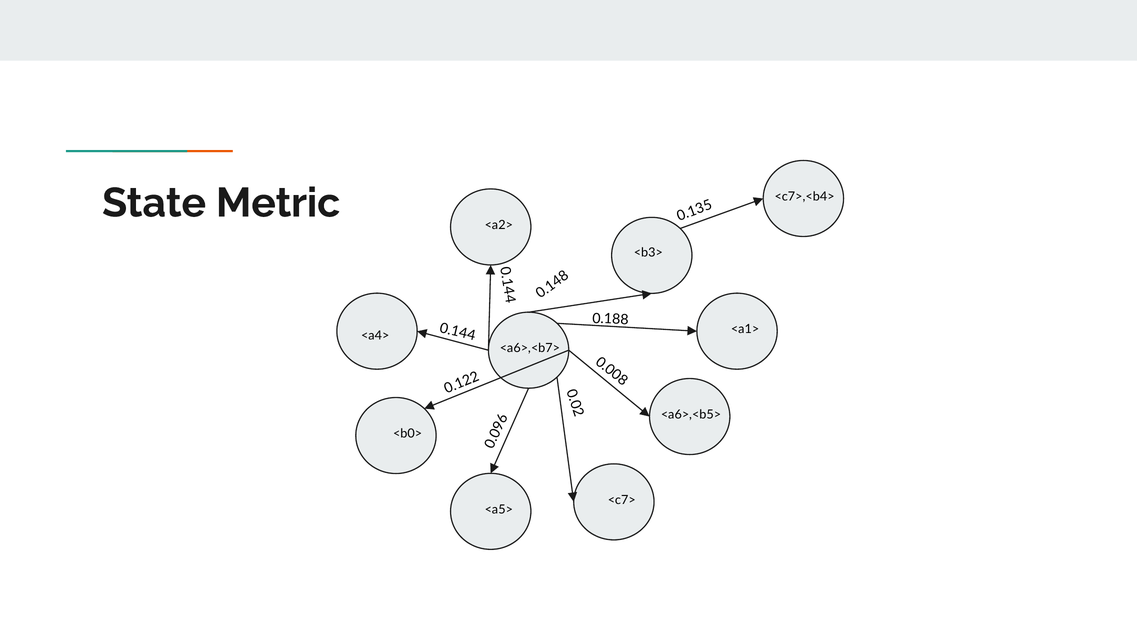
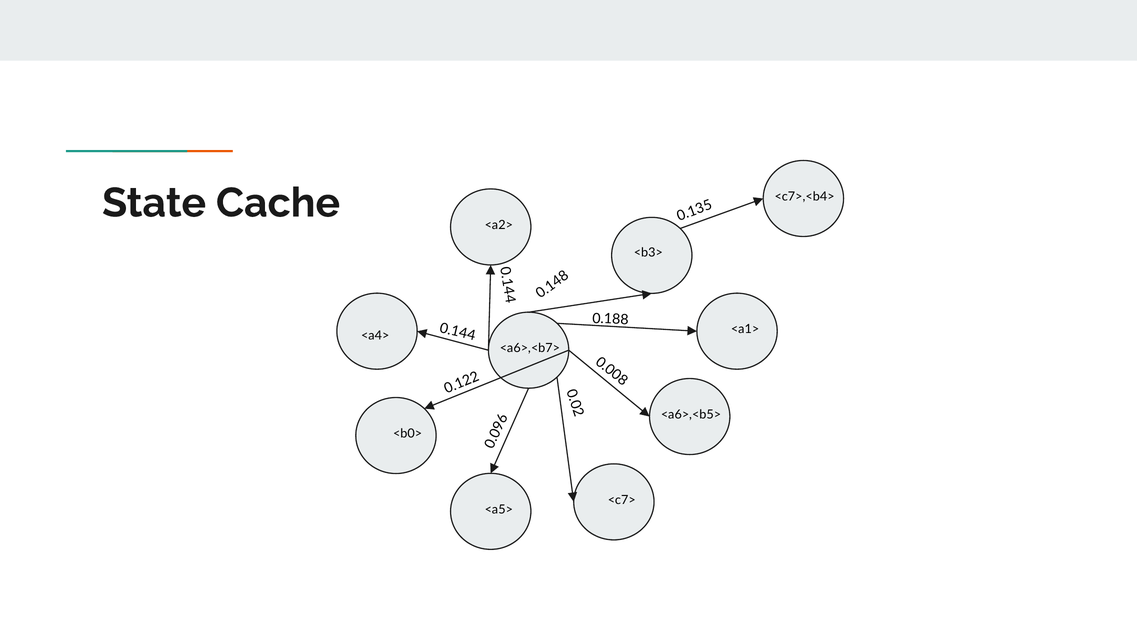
Metric: Metric -> Cache (278, 203)
